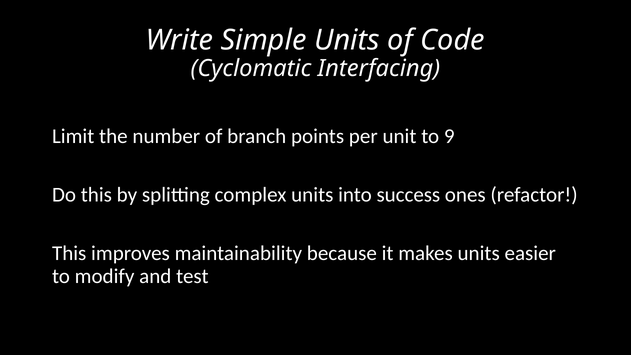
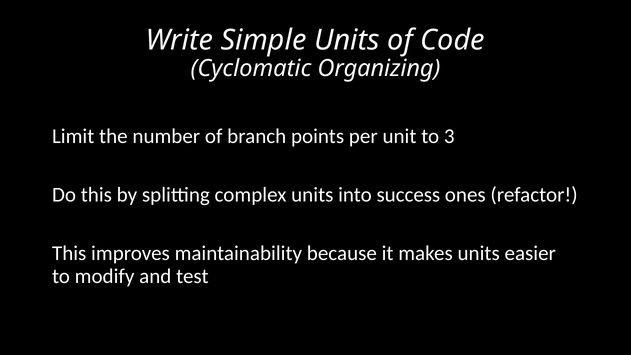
Interfacing: Interfacing -> Organizing (379, 69)
9: 9 -> 3 (449, 136)
